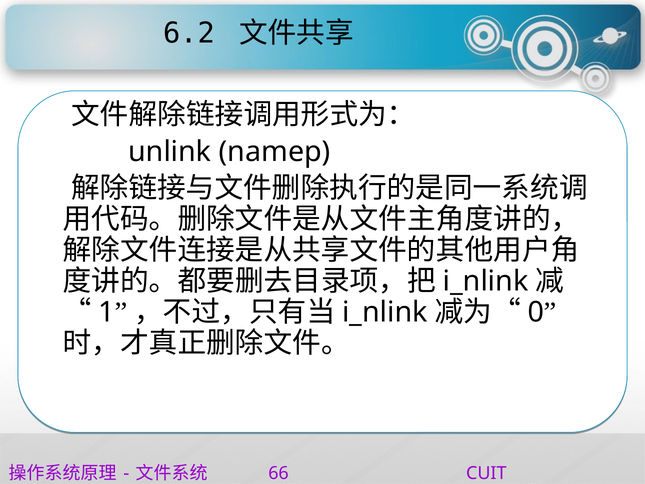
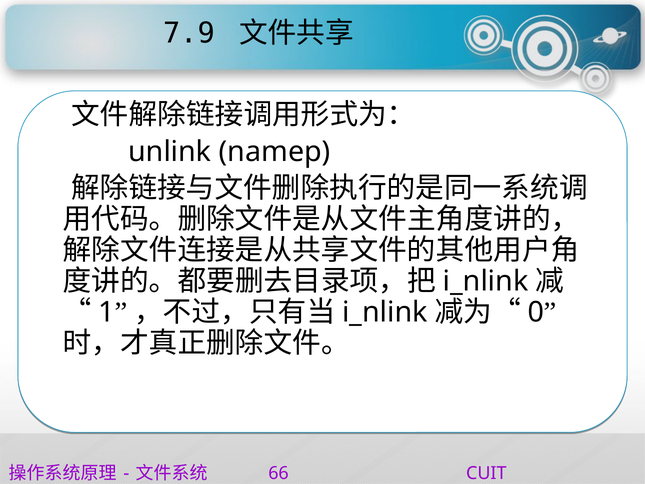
6.2: 6.2 -> 7.9 (189, 33)
